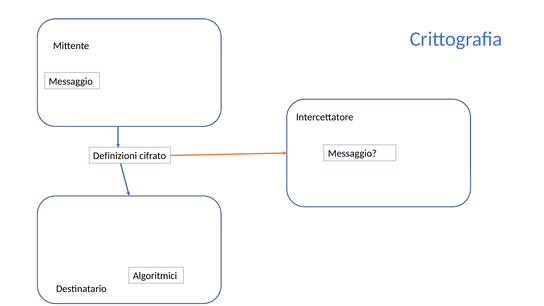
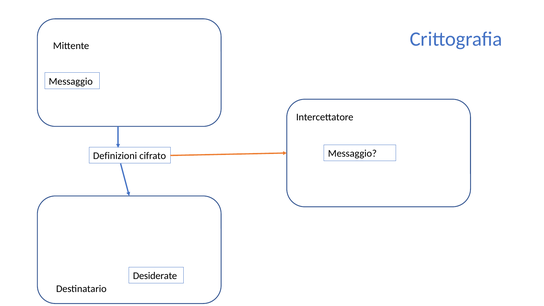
Algoritmici: Algoritmici -> Desiderate (155, 276)
